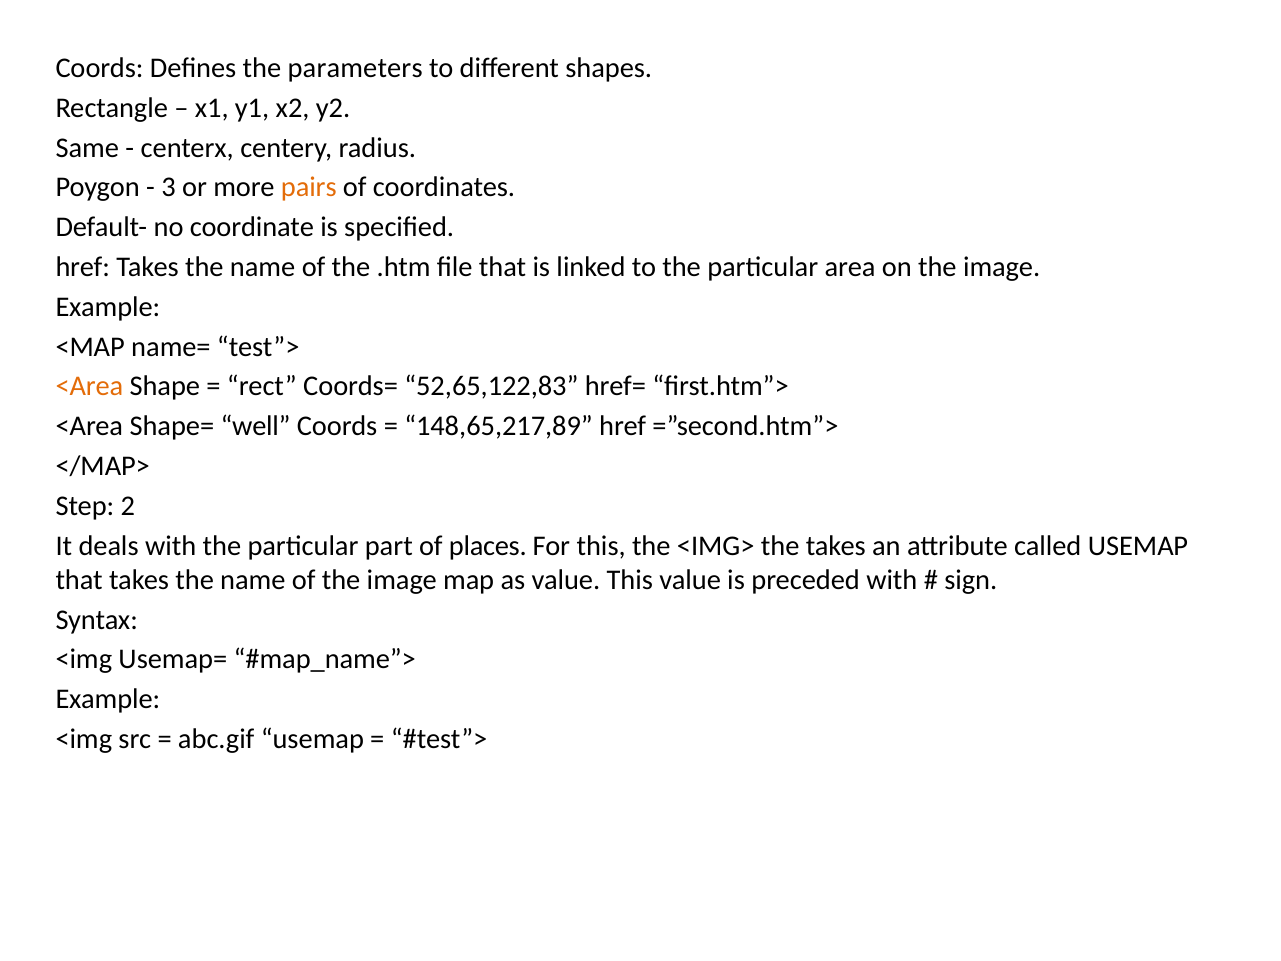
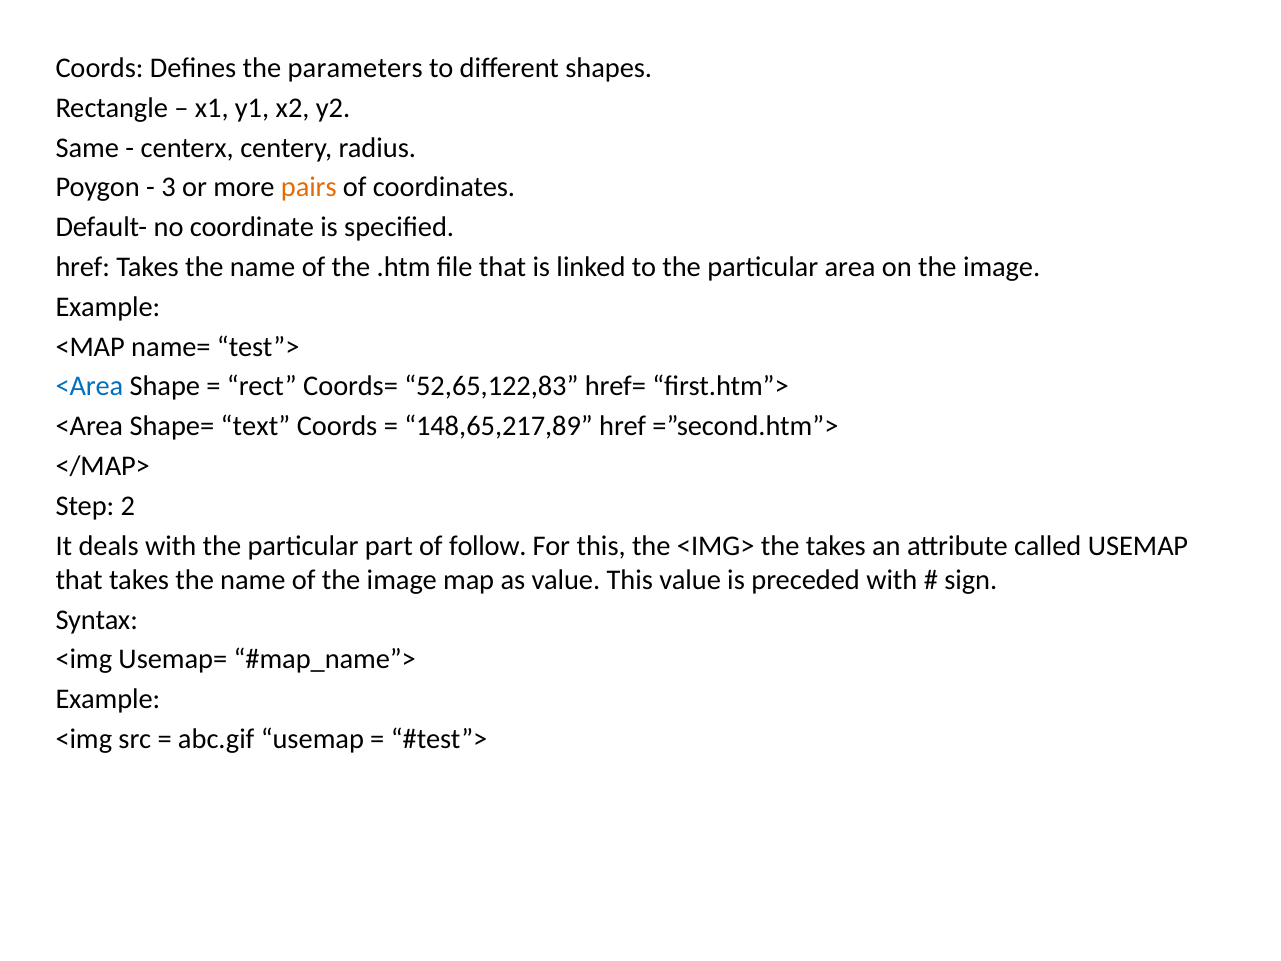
<Area colour: orange -> blue (89, 386)
well: well -> text (255, 426)
places: places -> follow (488, 546)
